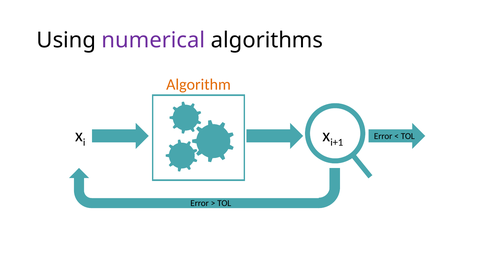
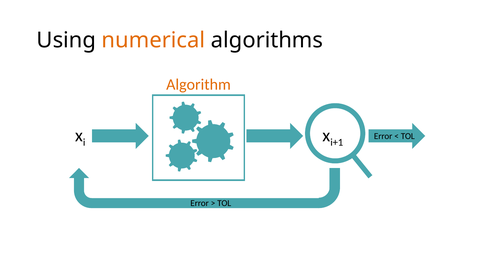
numerical colour: purple -> orange (153, 40)
